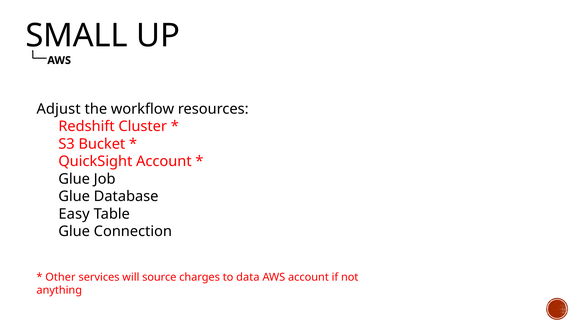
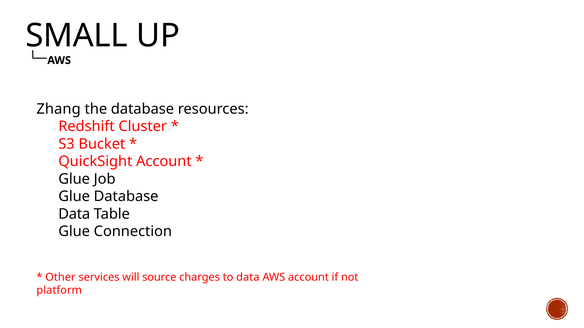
Adjust: Adjust -> Zhang (59, 109)
the workflow: workflow -> database (142, 109)
Easy: Easy -> Data (74, 214)
anything: anything -> platform (59, 291)
